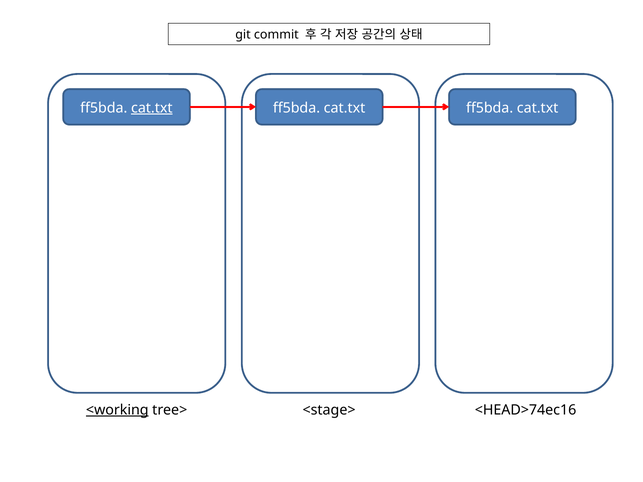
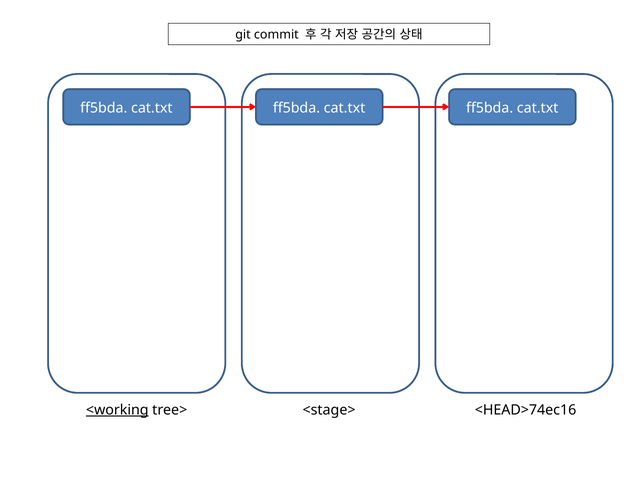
cat.txt underline: present -> none (152, 108)
